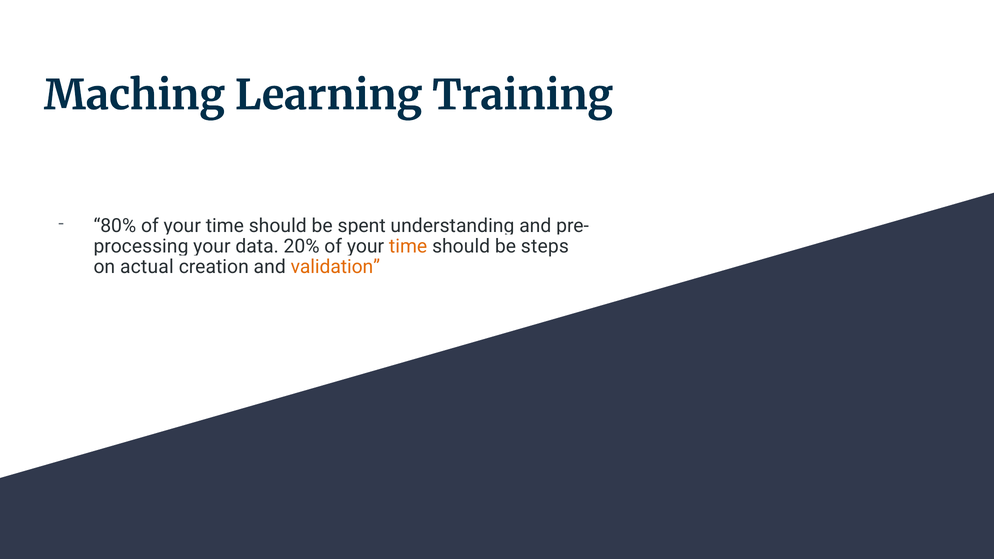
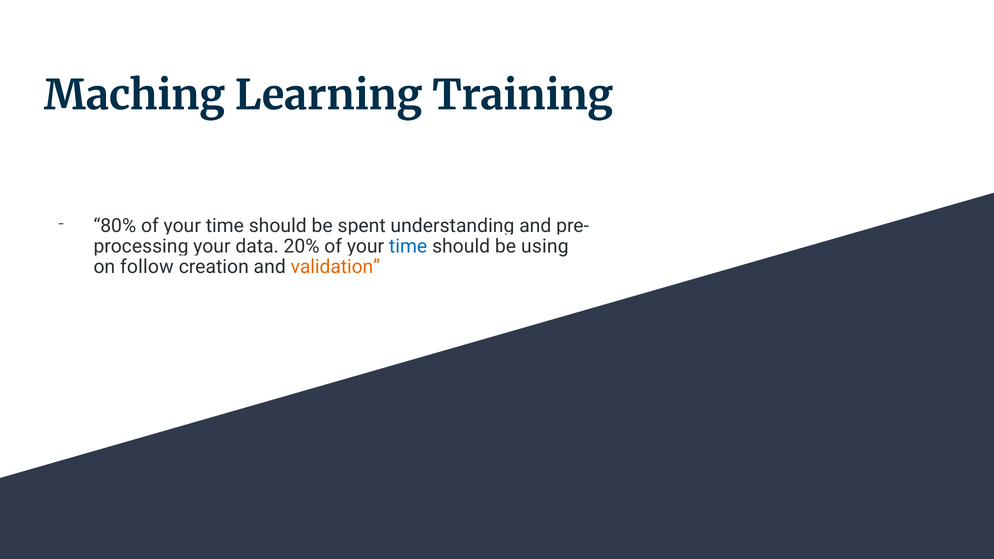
time colour: orange -> blue (408, 246)
steps: steps -> using (545, 246)
actual: actual -> follow (147, 267)
